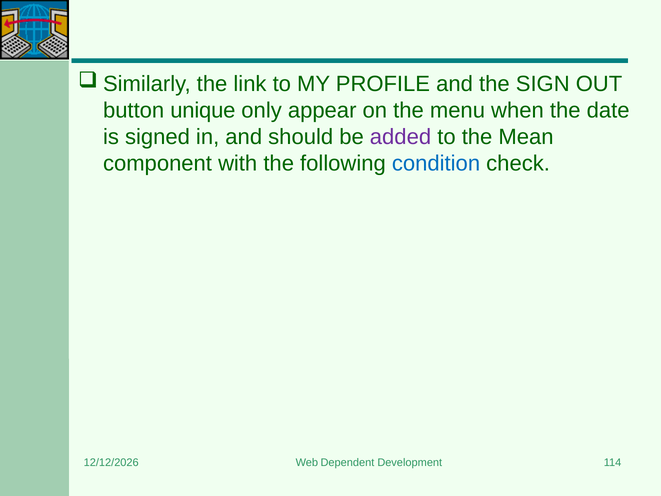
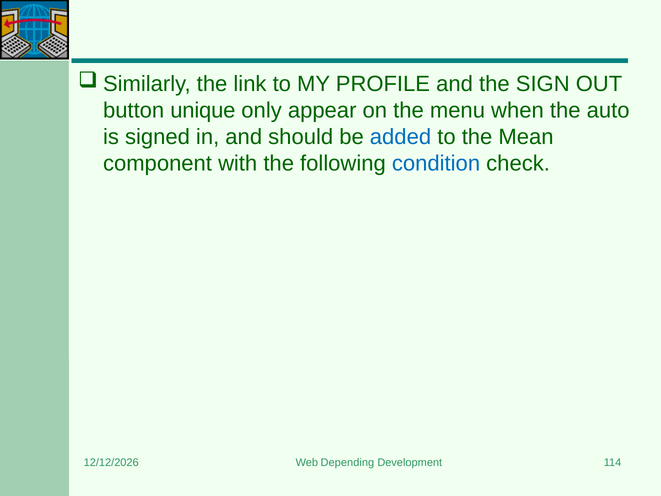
date: date -> auto (608, 111)
added colour: purple -> blue (401, 137)
Dependent: Dependent -> Depending (347, 462)
